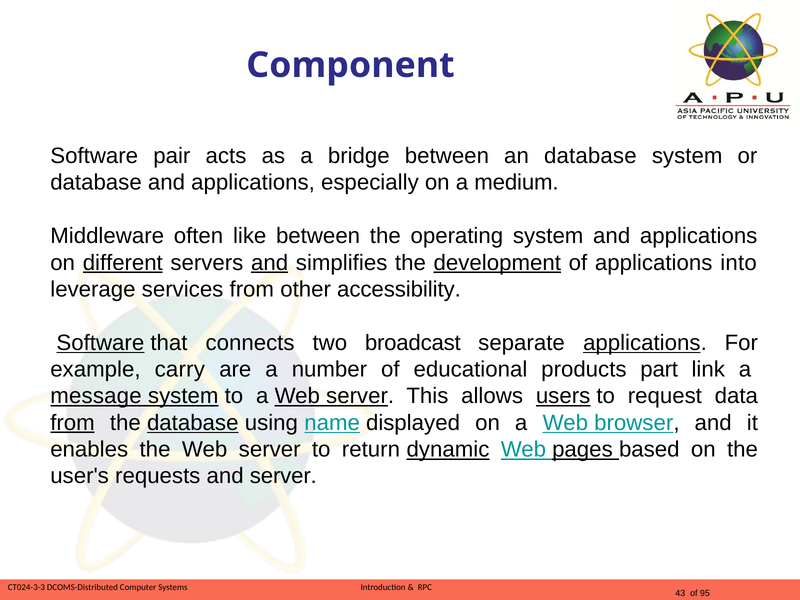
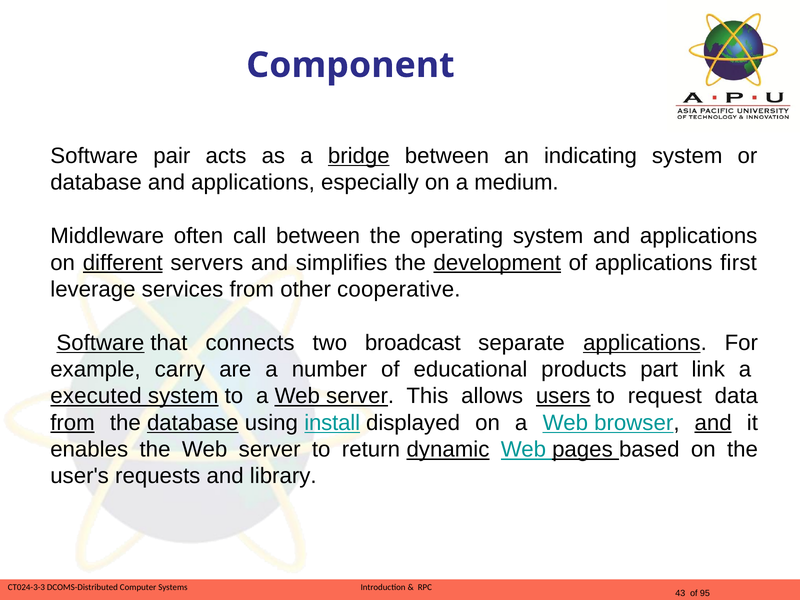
bridge underline: none -> present (359, 156)
an database: database -> indicating (590, 156)
like: like -> call (250, 236)
and underline: present -> none (270, 263)
into: into -> first (739, 263)
accessibility: accessibility -> cooperative (399, 289)
message: message -> executed (96, 396)
name: name -> install (332, 423)
and underline: none -> present (713, 423)
and server: server -> library (283, 476)
